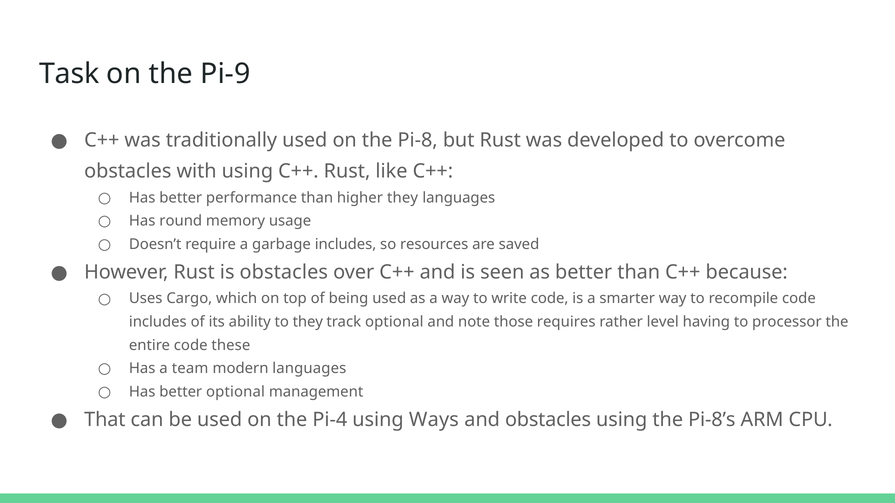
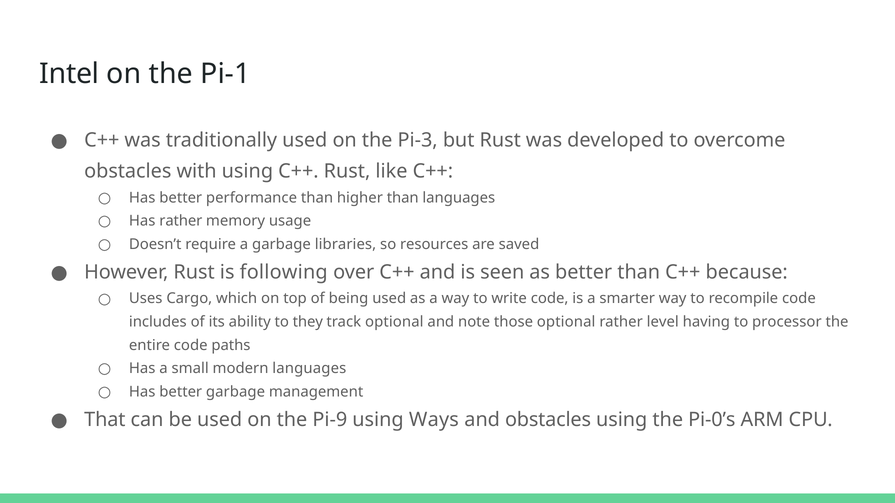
Task: Task -> Intel (69, 74)
Pi-9: Pi-9 -> Pi-1 (225, 74)
Pi-8: Pi-8 -> Pi-3 (418, 140)
higher they: they -> than (403, 198)
Has round: round -> rather (181, 221)
garbage includes: includes -> libraries (345, 244)
is obstacles: obstacles -> following (284, 272)
those requires: requires -> optional (566, 322)
these: these -> paths (231, 345)
team: team -> small (190, 369)
better optional: optional -> garbage (236, 392)
Pi-4: Pi-4 -> Pi-9 (330, 420)
Pi-8’s: Pi-8’s -> Pi-0’s (712, 420)
